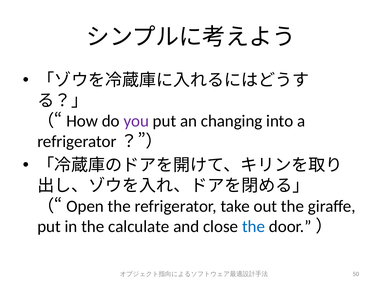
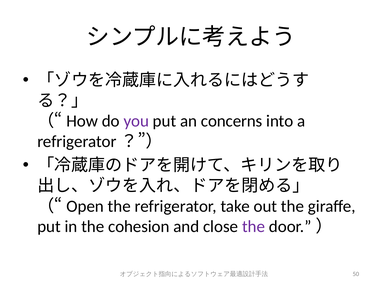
changing: changing -> concerns (232, 121)
calculate: calculate -> cohesion (139, 226)
the colour: blue -> purple (254, 226)
